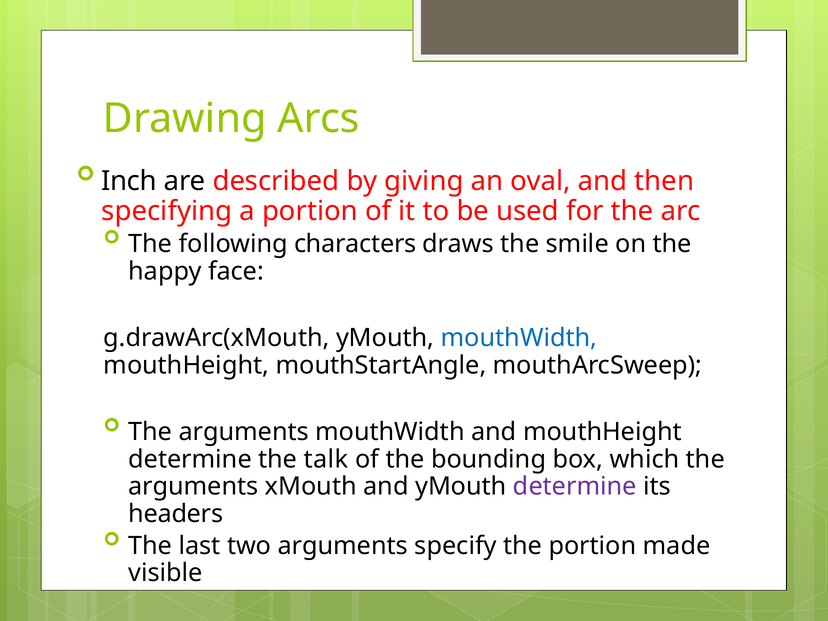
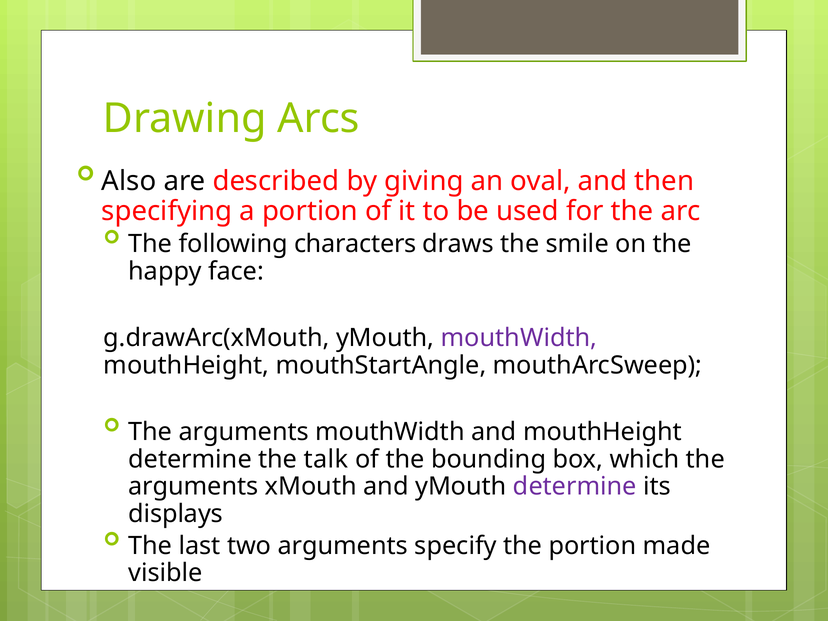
Inch: Inch -> Also (129, 181)
mouthWidth colour: blue -> purple (519, 338)
headers: headers -> displays (176, 514)
